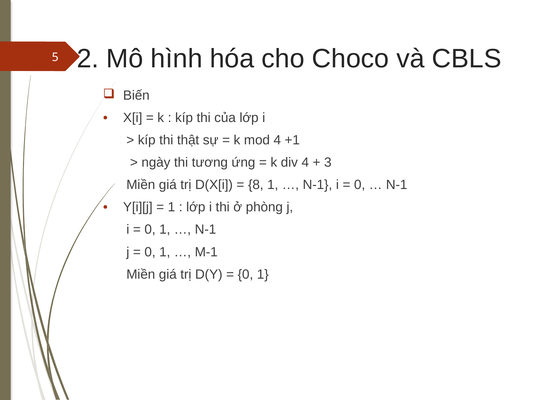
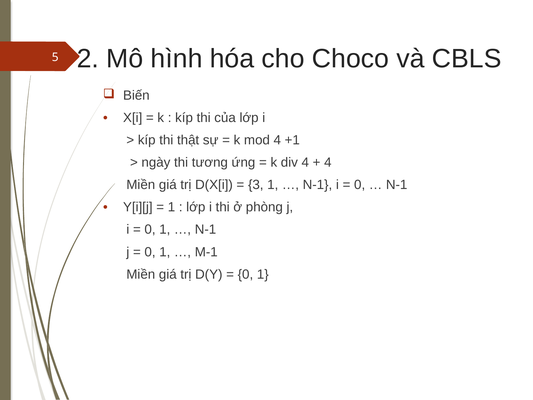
3: 3 -> 4 (328, 162)
8: 8 -> 3 (256, 185)
